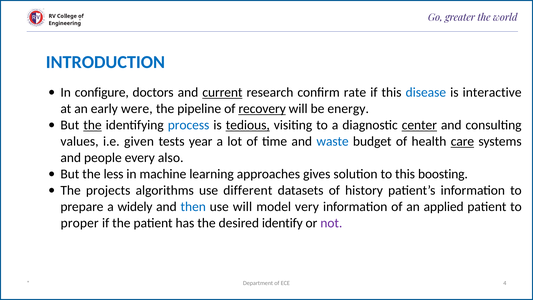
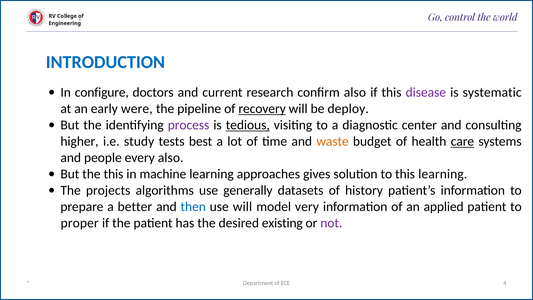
greater: greater -> control (460, 18)
current underline: present -> none (222, 92)
confirm rate: rate -> also (355, 92)
disease colour: blue -> purple (426, 92)
interactive: interactive -> systematic (492, 92)
energy: energy -> deploy (348, 109)
the underline: present -> none (93, 125)
process colour: blue -> purple (189, 125)
center underline: present -> none (419, 125)
values: values -> higher (80, 141)
given: given -> study (139, 141)
year: year -> best (201, 141)
waste colour: blue -> orange (333, 141)
the less: less -> this (114, 174)
this boosting: boosting -> learning (443, 174)
different: different -> generally (248, 190)
widely: widely -> better (135, 207)
identify: identify -> existing (282, 223)
